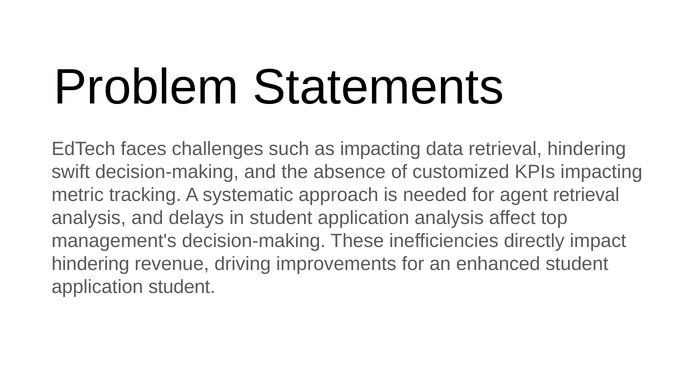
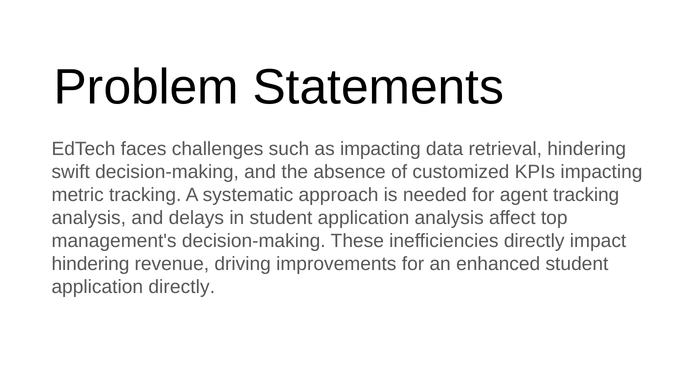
agent retrieval: retrieval -> tracking (586, 195)
application student: student -> directly (182, 287)
